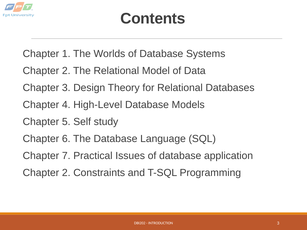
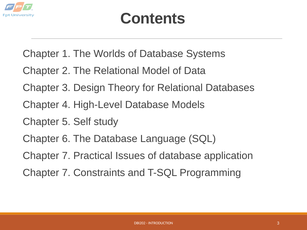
2: 2 -> 7 (66, 173)
